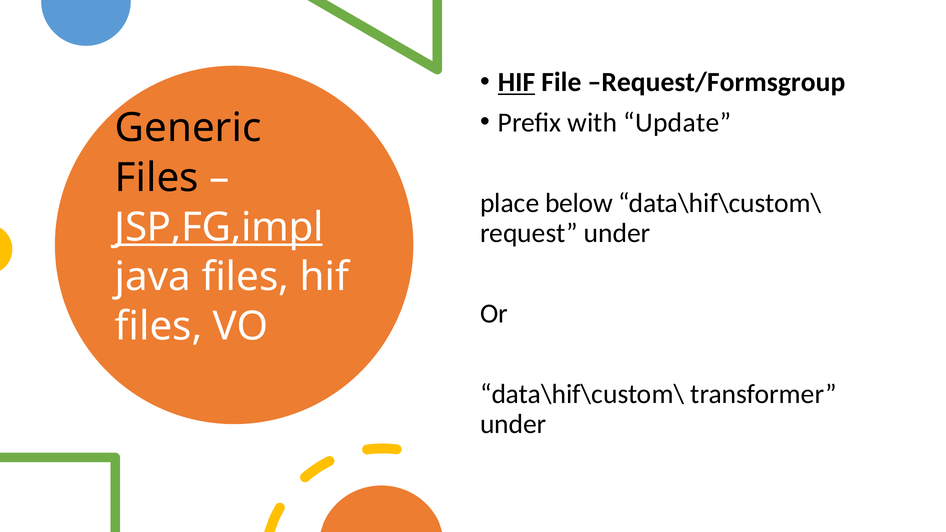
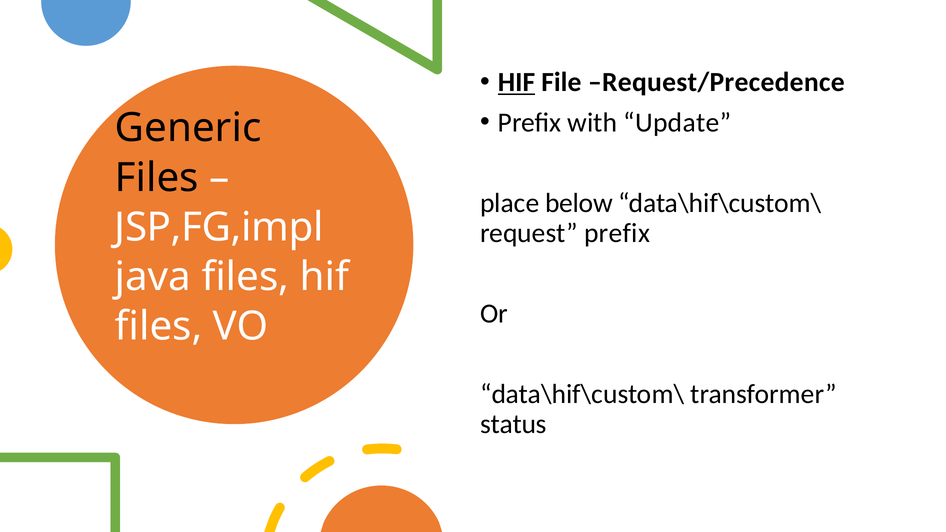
Request/Formsgroup: Request/Formsgroup -> Request/Precedence (716, 82)
JSP,FG,impl underline: present -> none (219, 227)
under: under -> prefix (617, 233)
under: under -> status (513, 424)
